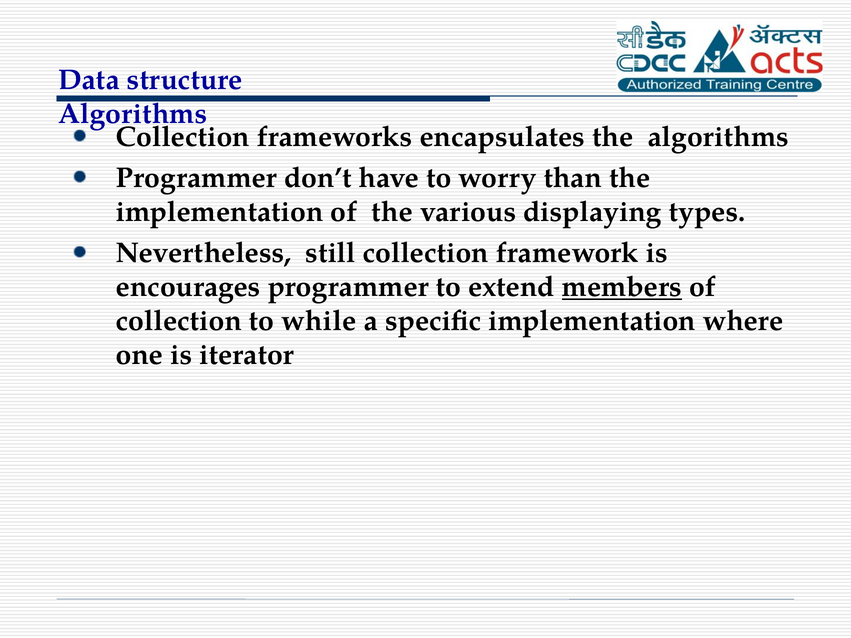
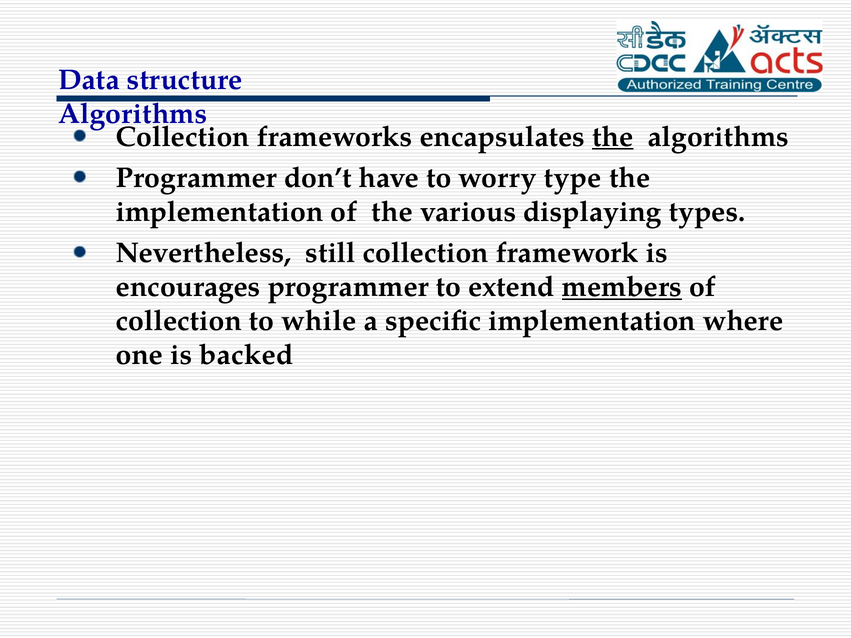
the underline: none -> present (613, 137)
than: than -> type (573, 178)
iterator: iterator -> backed (246, 355)
